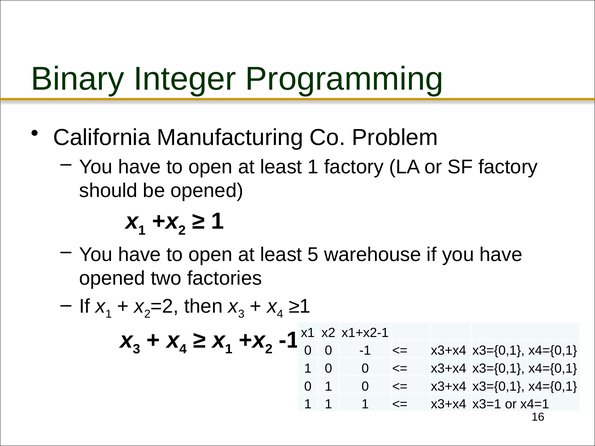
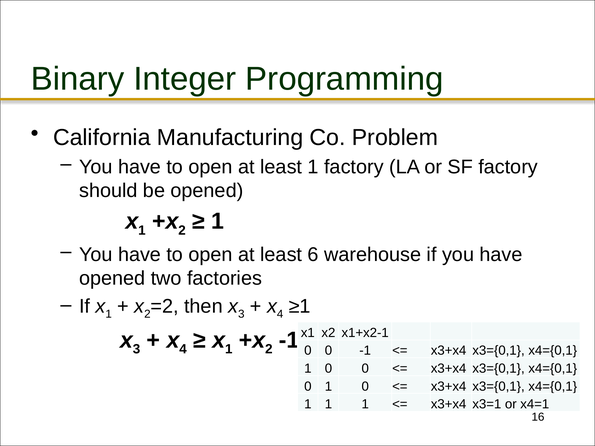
5: 5 -> 6 (313, 255)
